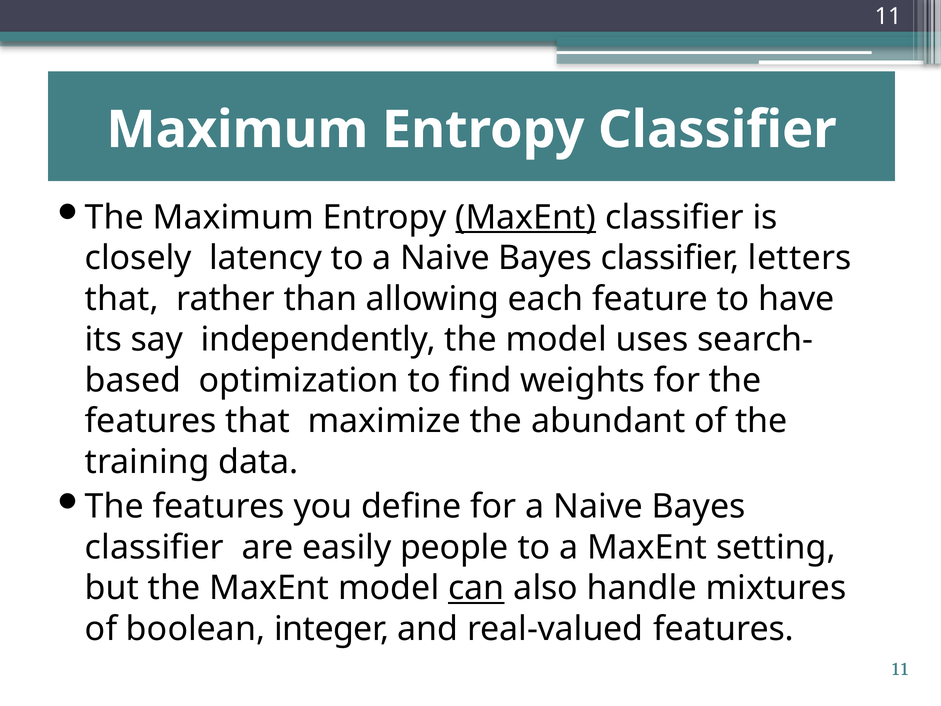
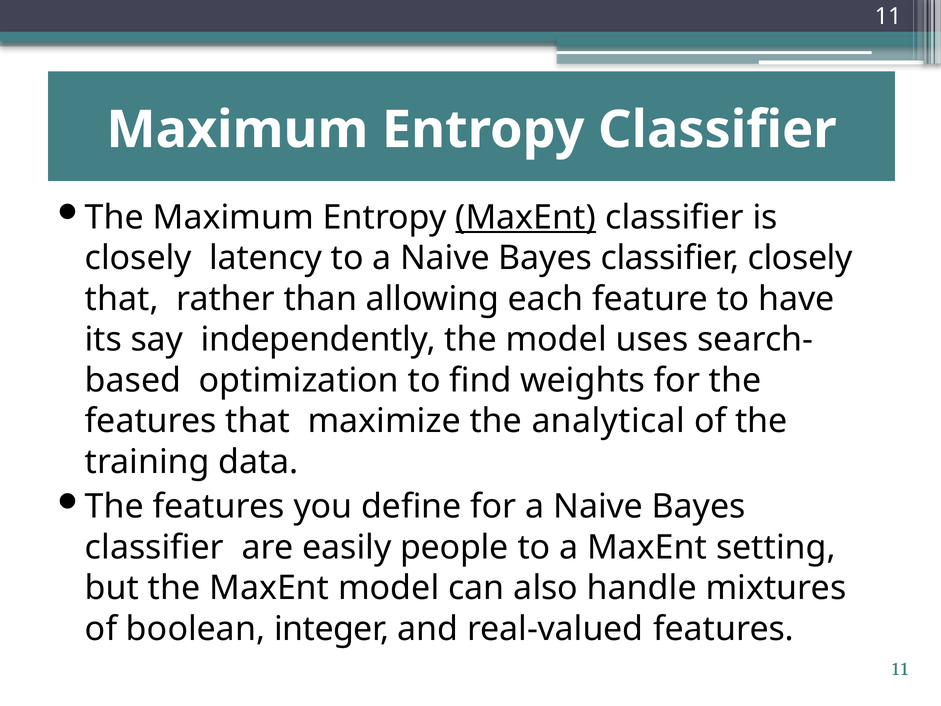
classifier letters: letters -> closely (800, 258)
abundant: abundant -> analytical (608, 421)
can underline: present -> none (476, 588)
